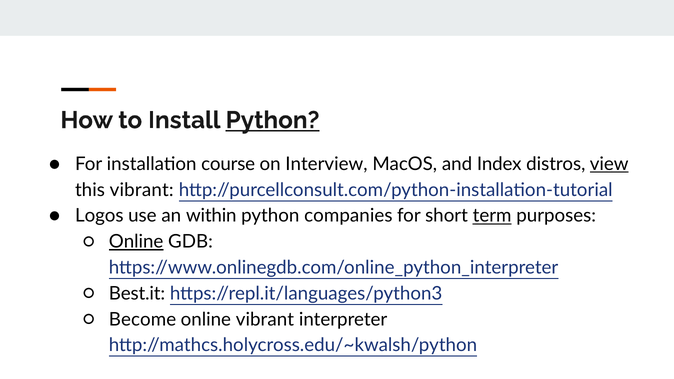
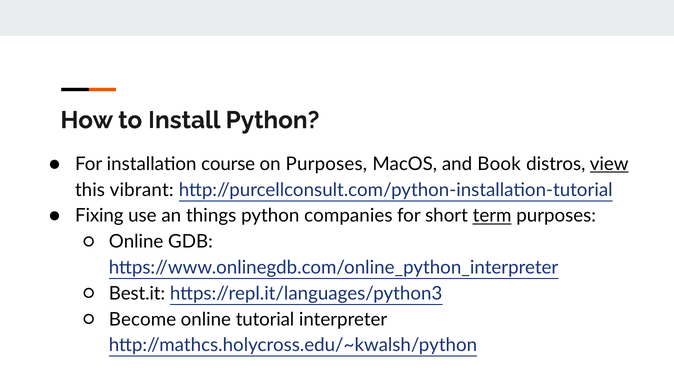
Python underline: present -> none (273, 120)
on Interview: Interview -> Purposes (326, 164)
Index: Index -> Book (499, 164)
Logos: Logos -> Fixing (99, 216)
within: within -> things (211, 216)
Online underline: present -> none (136, 242)
online vibrant: vibrant -> tutorial (265, 319)
